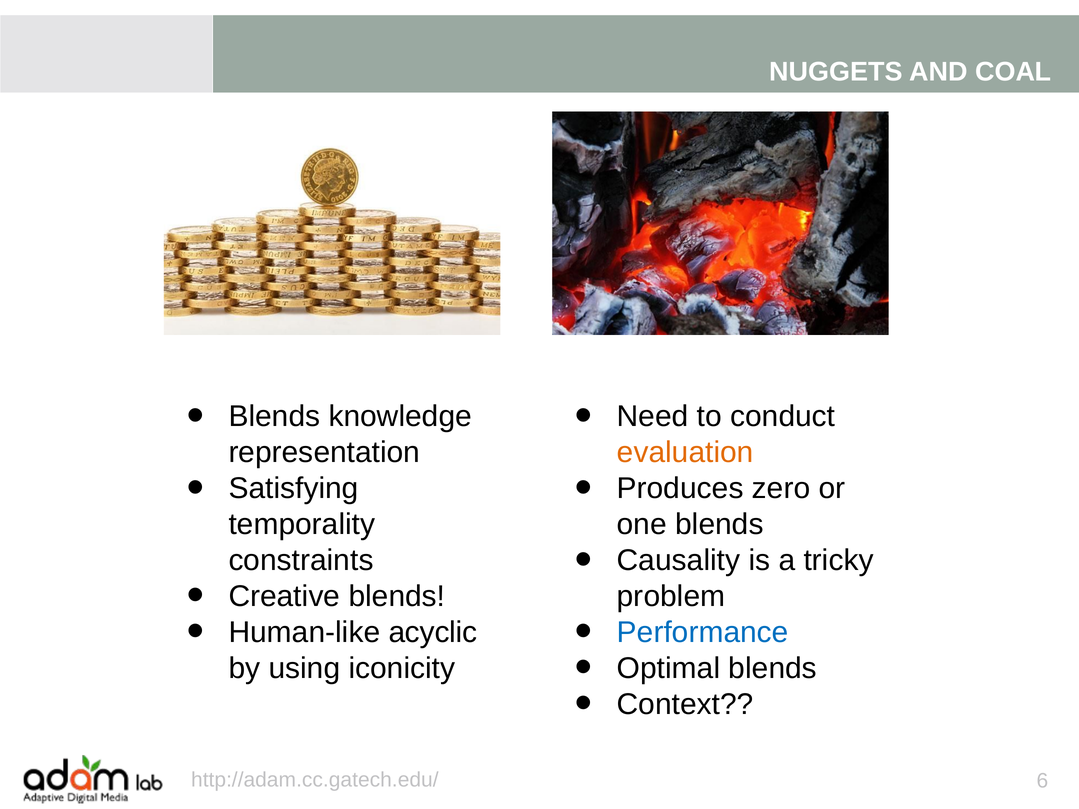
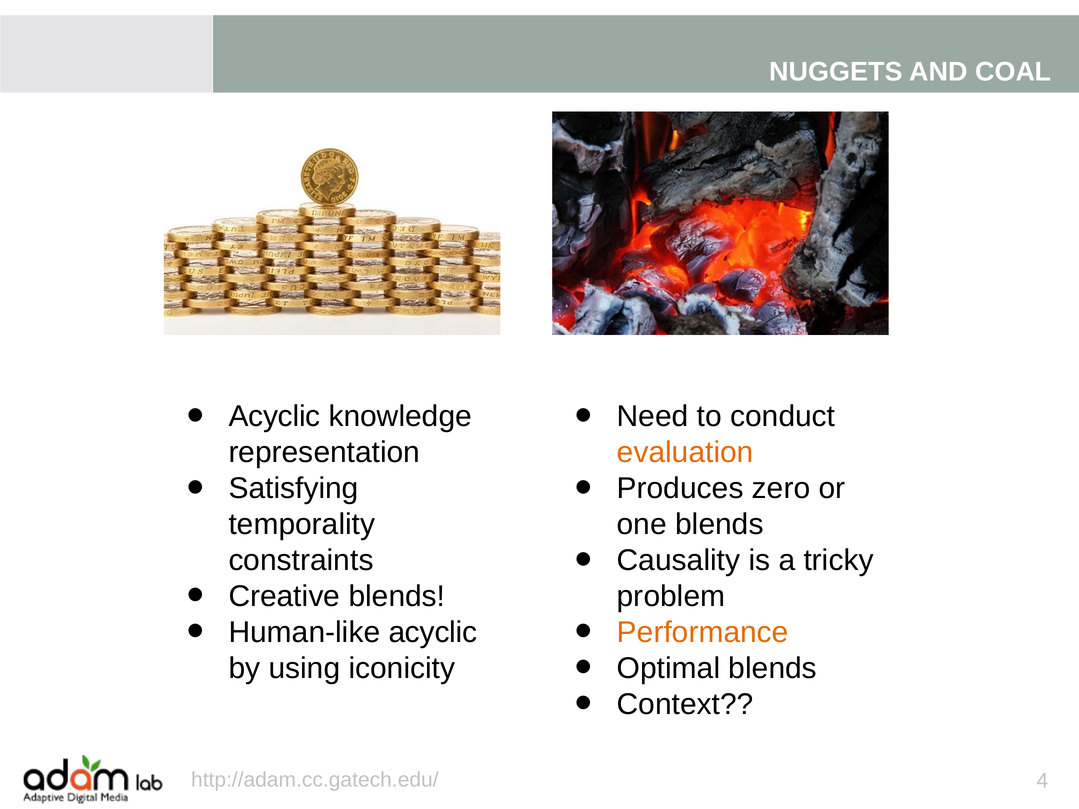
Blends: Blends -> Acyclic (275, 416)
Performance colour: blue -> orange (703, 632)
6: 6 -> 4 (1042, 781)
